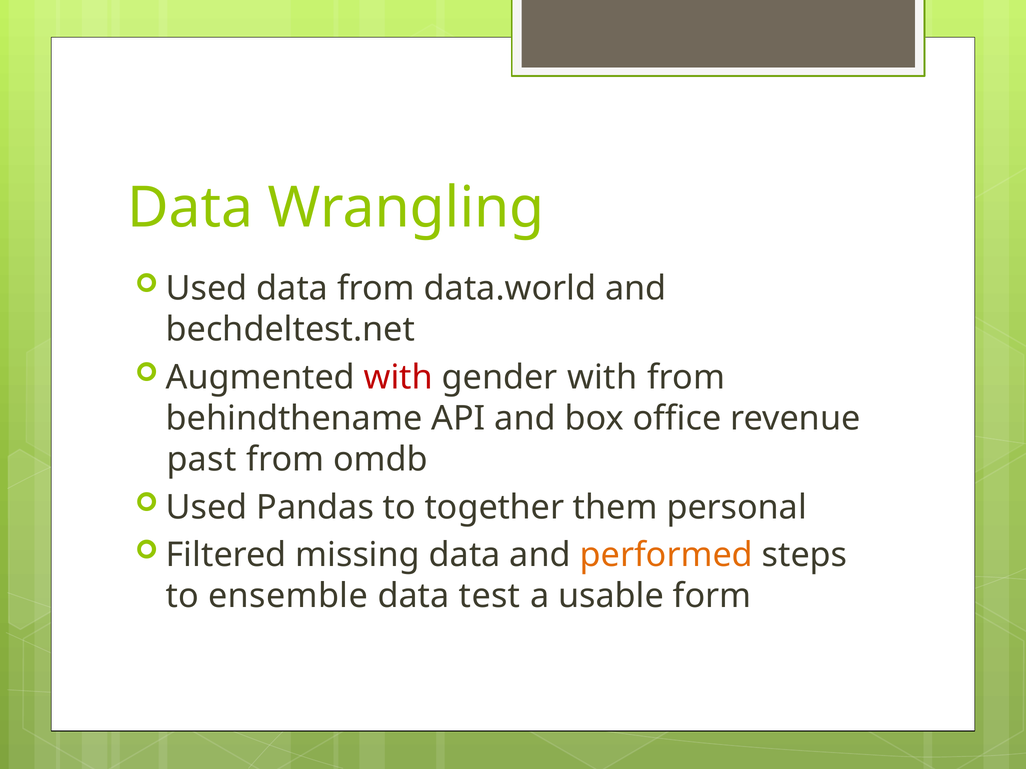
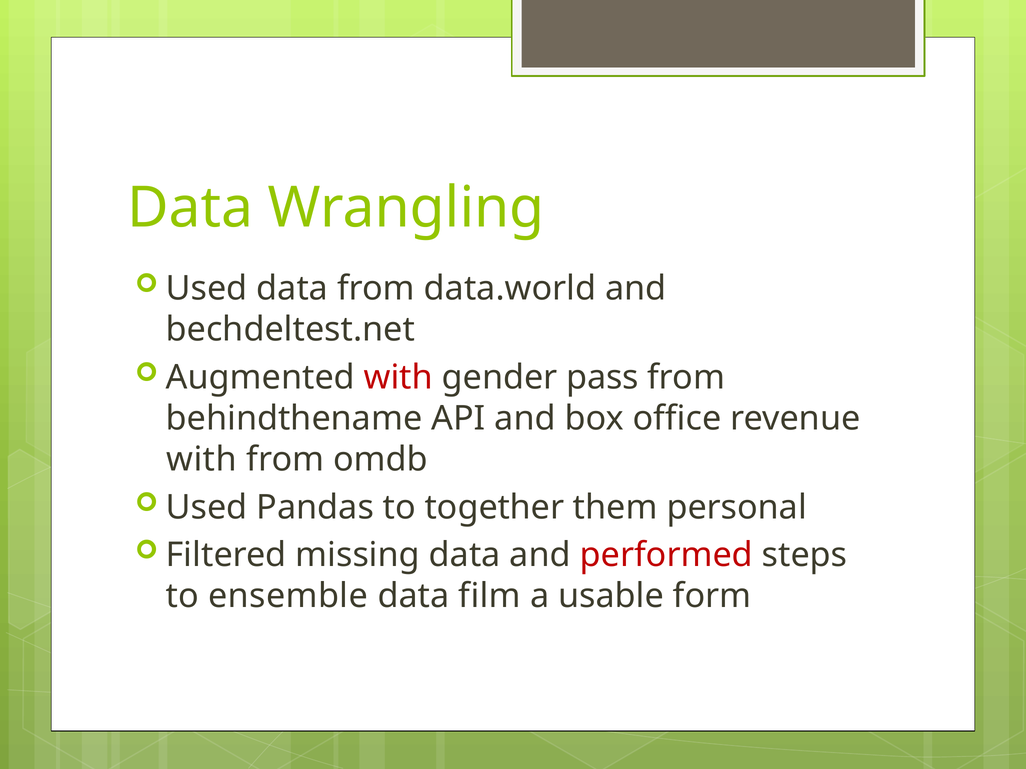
gender with: with -> pass (603, 378)
past: past -> with (202, 460)
performed colour: orange -> red (666, 556)
test: test -> film (490, 597)
